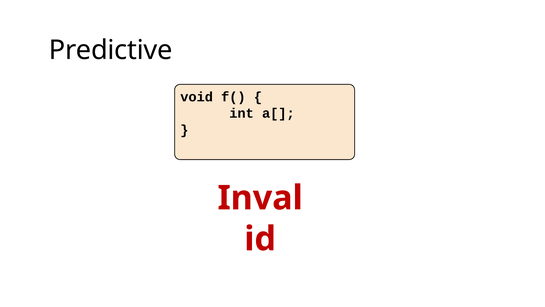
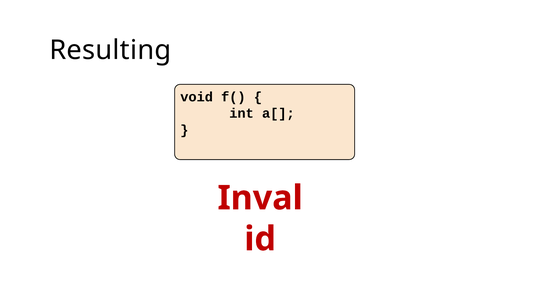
Predictive: Predictive -> Resulting (110, 50)
